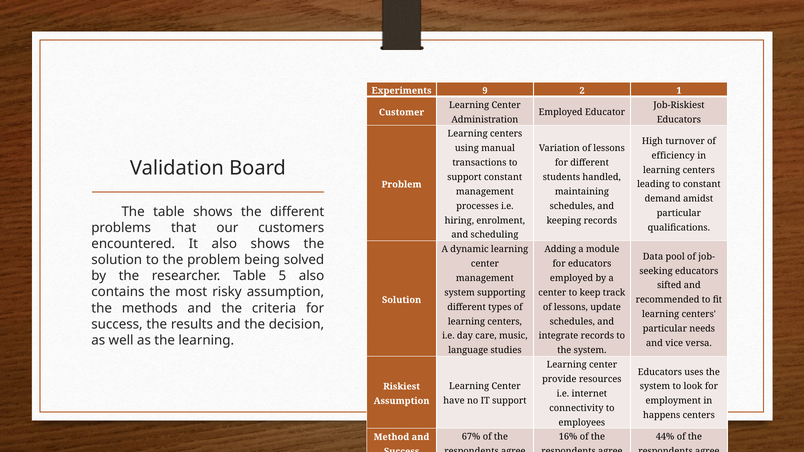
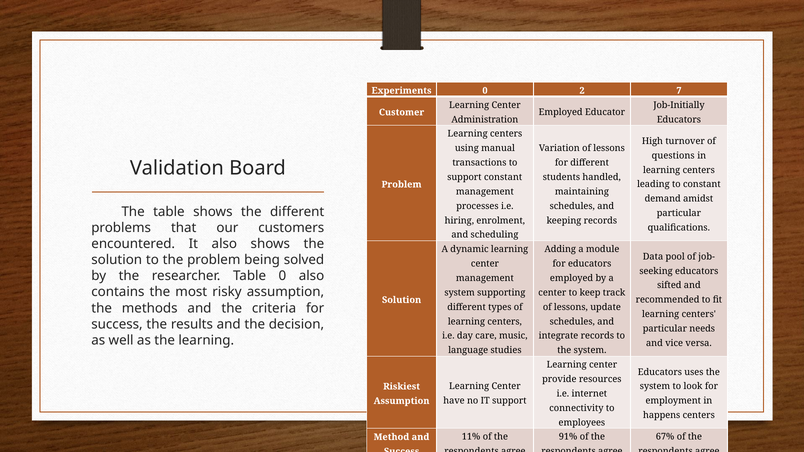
Experiments 9: 9 -> 0 (485, 91)
1: 1 -> 7 (679, 91)
Job-Riskiest: Job-Riskiest -> Job-Initially (679, 105)
efficiency: efficiency -> questions (673, 156)
Table 5: 5 -> 0 (282, 276)
67%: 67% -> 11% (471, 437)
16%: 16% -> 91% (568, 437)
44%: 44% -> 67% (665, 437)
